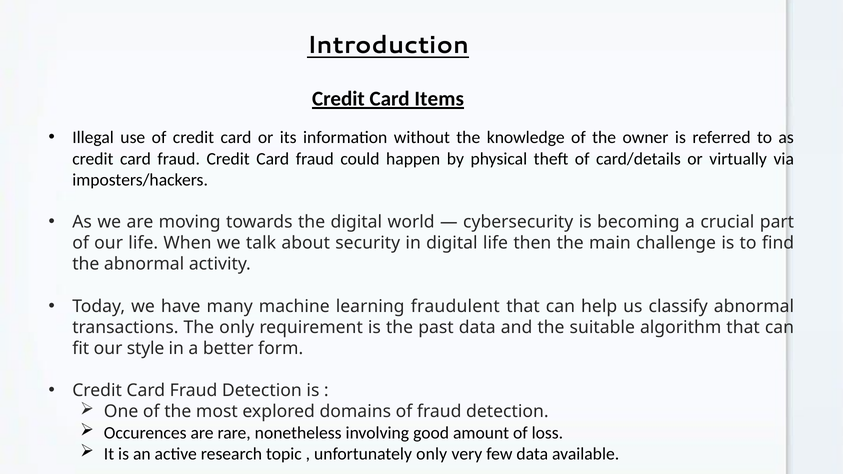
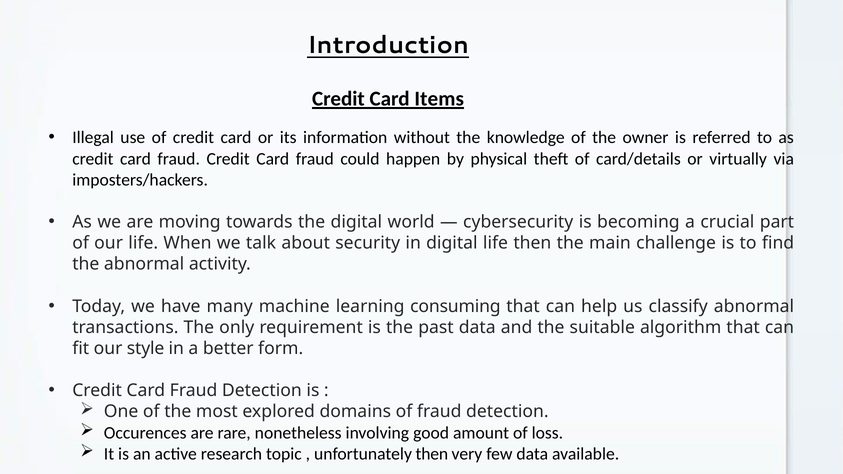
fraudulent: fraudulent -> consuming (455, 306)
unfortunately only: only -> then (432, 454)
